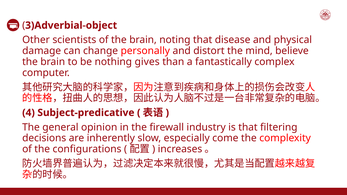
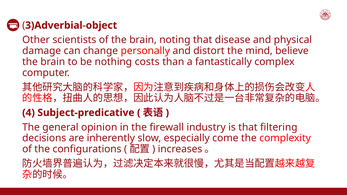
gives: gives -> costs (147, 62)
